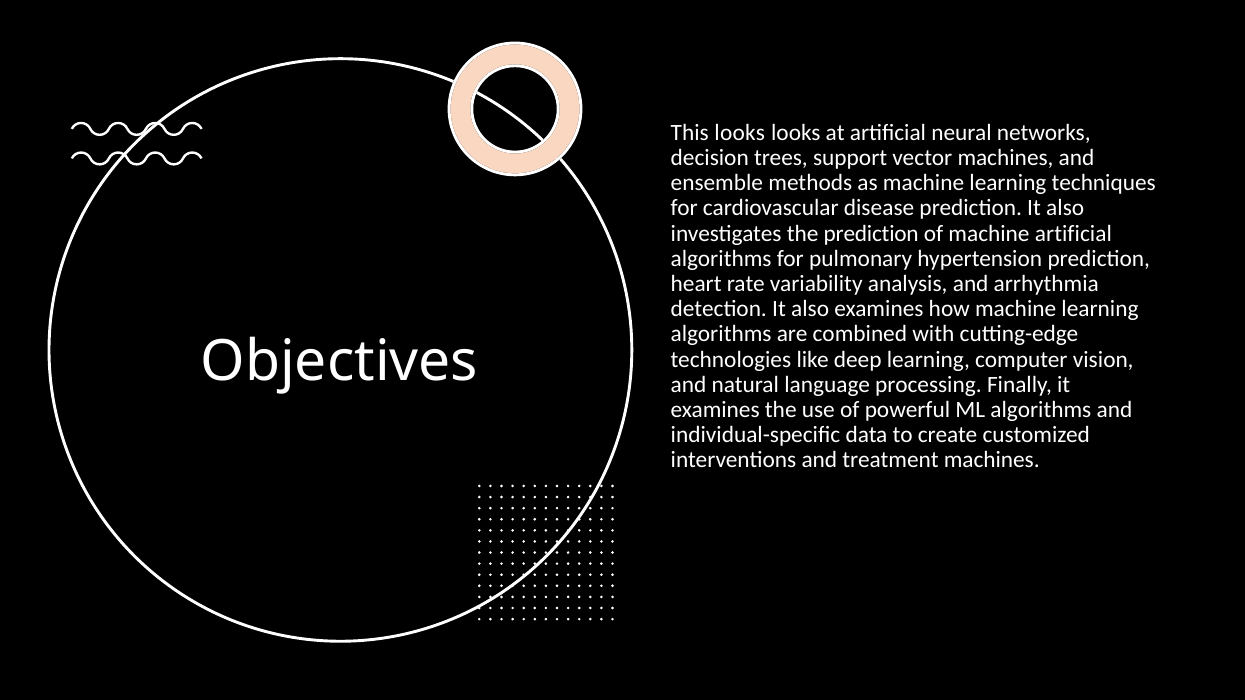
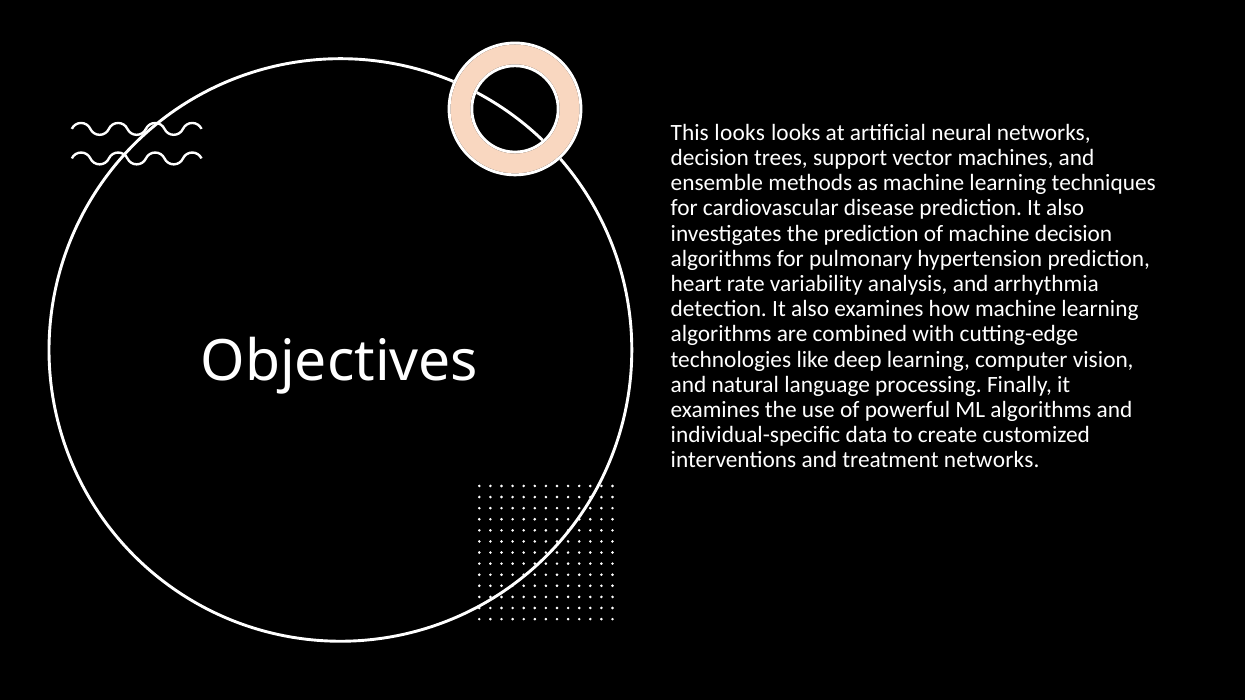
machine artificial: artificial -> decision (1073, 233)
treatment machines: machines -> networks (992, 460)
